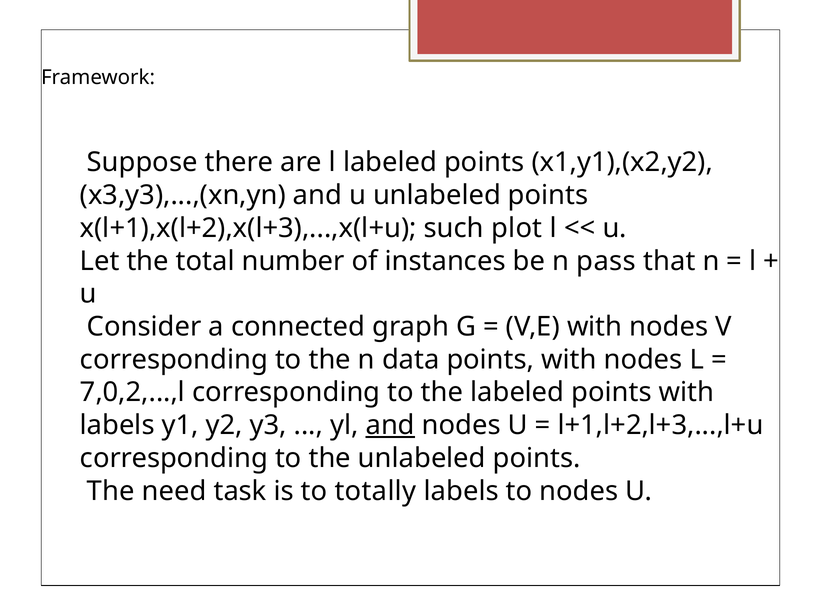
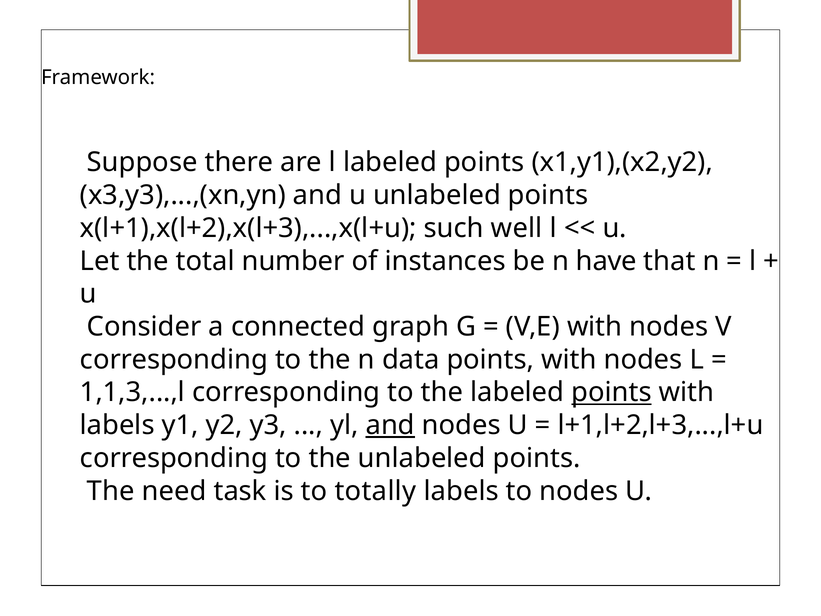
plot: plot -> well (517, 228)
pass: pass -> have (606, 261)
7,0,2,...,l: 7,0,2,...,l -> 1,1,3,...,l (132, 392)
points underline: none -> present (612, 392)
